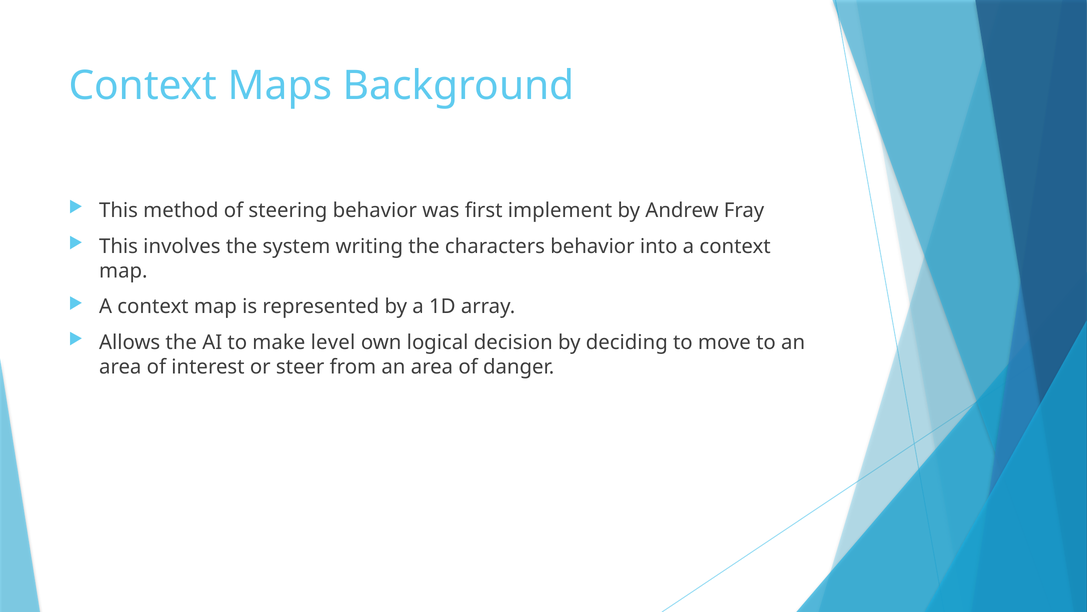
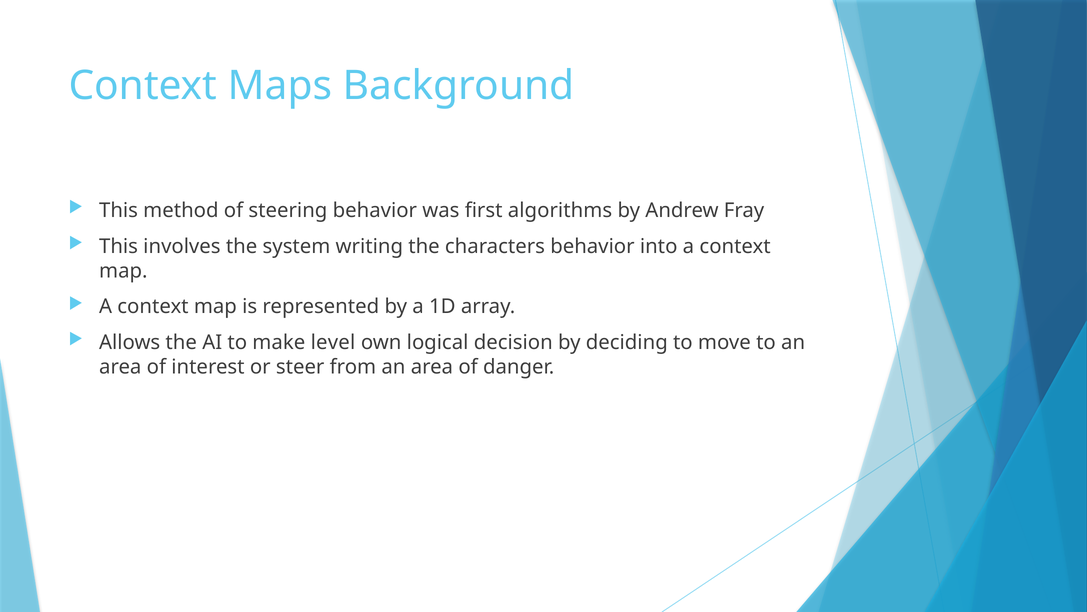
implement: implement -> algorithms (560, 210)
